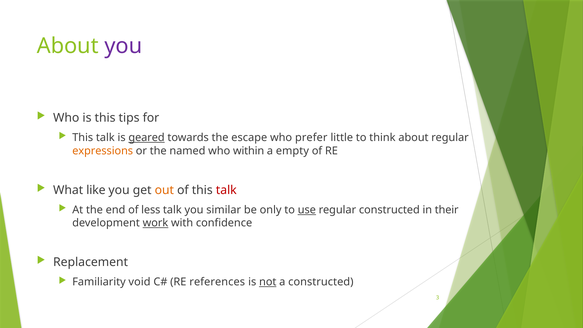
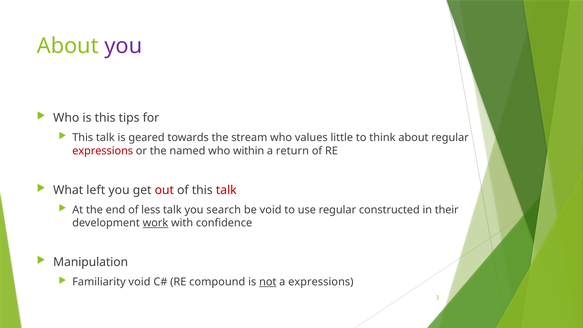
geared underline: present -> none (147, 138)
escape: escape -> stream (249, 138)
prefer: prefer -> values (311, 138)
expressions colour: orange -> red (103, 151)
empty: empty -> return (292, 151)
like: like -> left (96, 190)
out colour: orange -> red (164, 190)
similar: similar -> search (224, 210)
be only: only -> void (271, 210)
use underline: present -> none (307, 210)
Replacement: Replacement -> Manipulation (91, 262)
references: references -> compound (217, 282)
a constructed: constructed -> expressions (321, 282)
